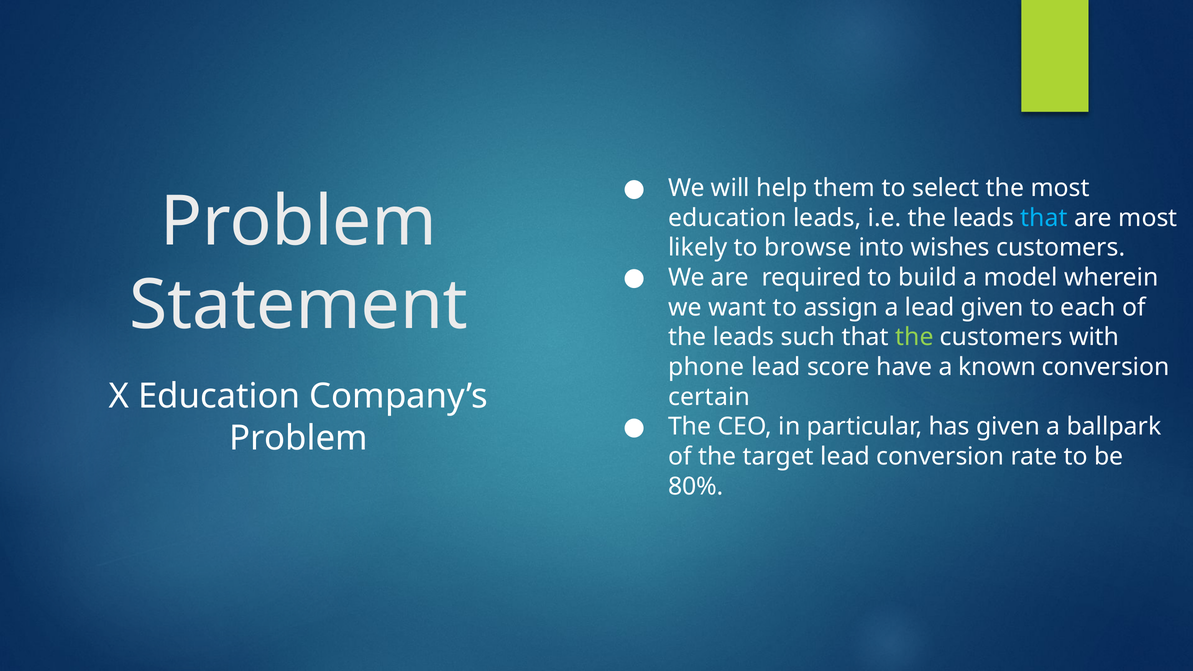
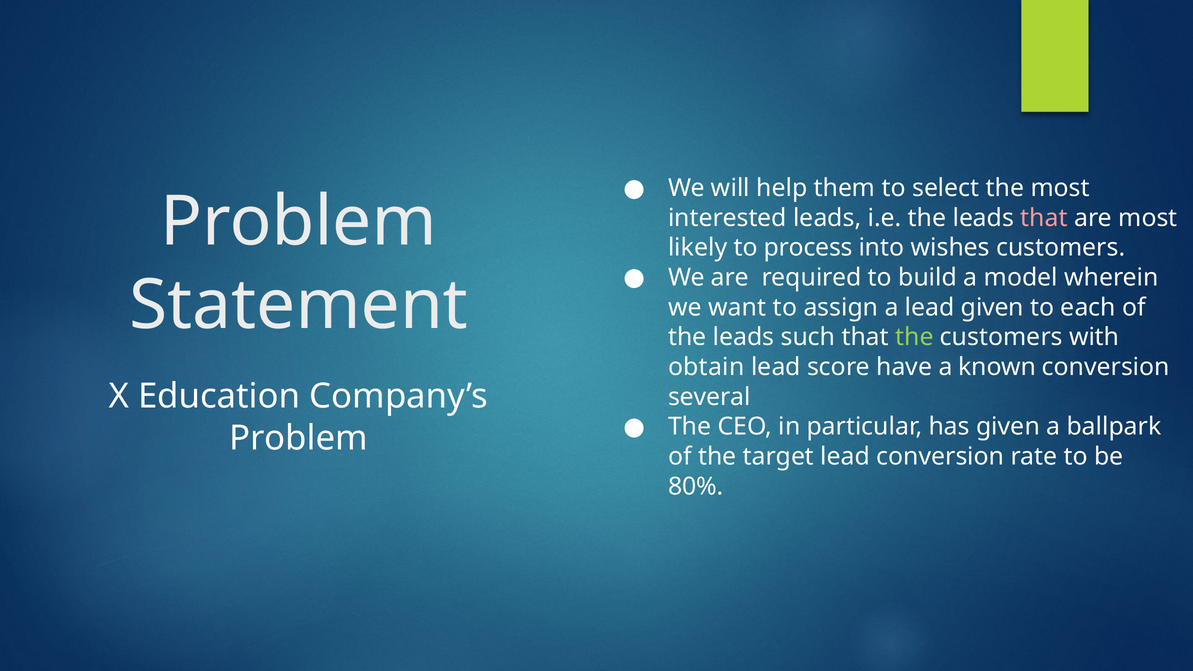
education: education -> interested (727, 218)
that colour: light blue -> pink (1044, 218)
browse: browse -> process (808, 248)
phone: phone -> obtain (706, 367)
certain: certain -> several (709, 397)
